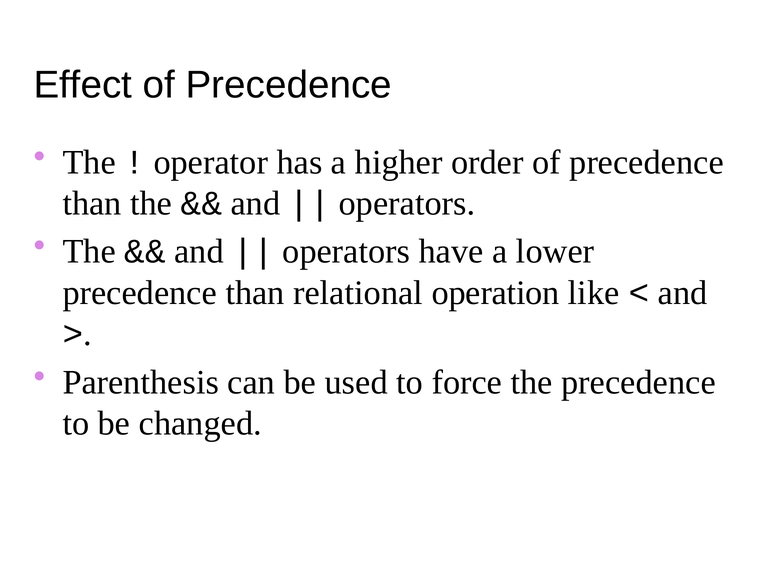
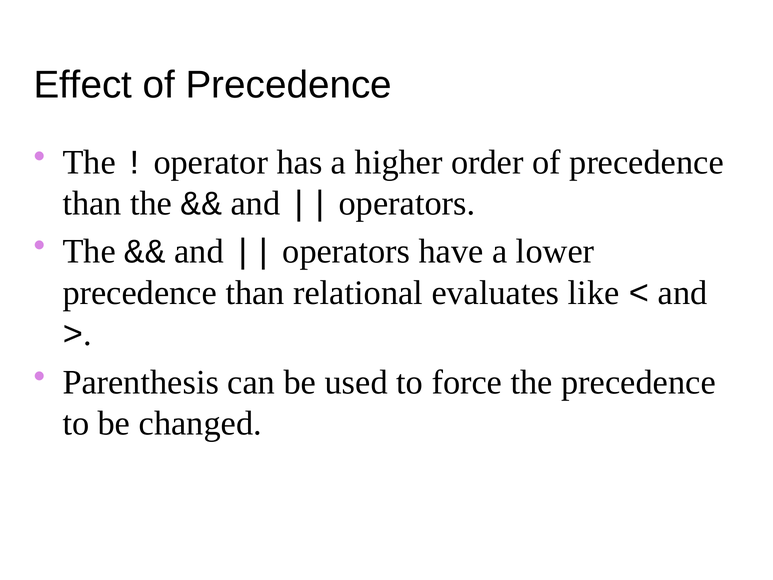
operation: operation -> evaluates (495, 293)
